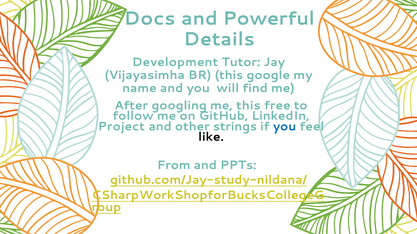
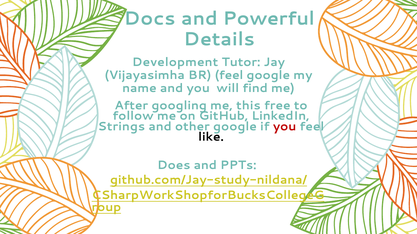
BR this: this -> feel (229, 75)
Project: Project -> Strings (121, 127)
other strings: strings -> google (235, 127)
you colour: blue -> red (285, 127)
From: From -> Does (174, 165)
